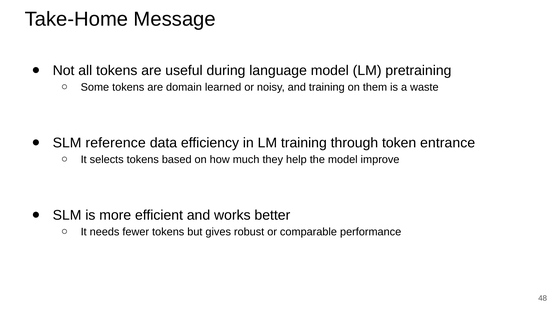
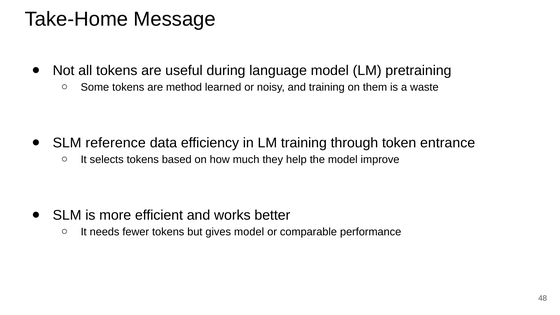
domain: domain -> method (184, 87)
gives robust: robust -> model (249, 232)
